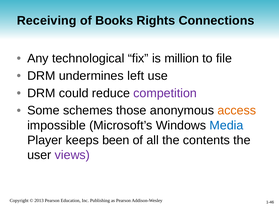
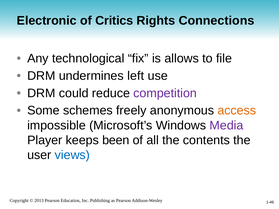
Receiving: Receiving -> Electronic (47, 21)
Books: Books -> Critics (114, 21)
million: million -> allows (182, 59)
those: those -> freely (131, 111)
Media colour: blue -> purple (226, 126)
views colour: purple -> blue (72, 155)
